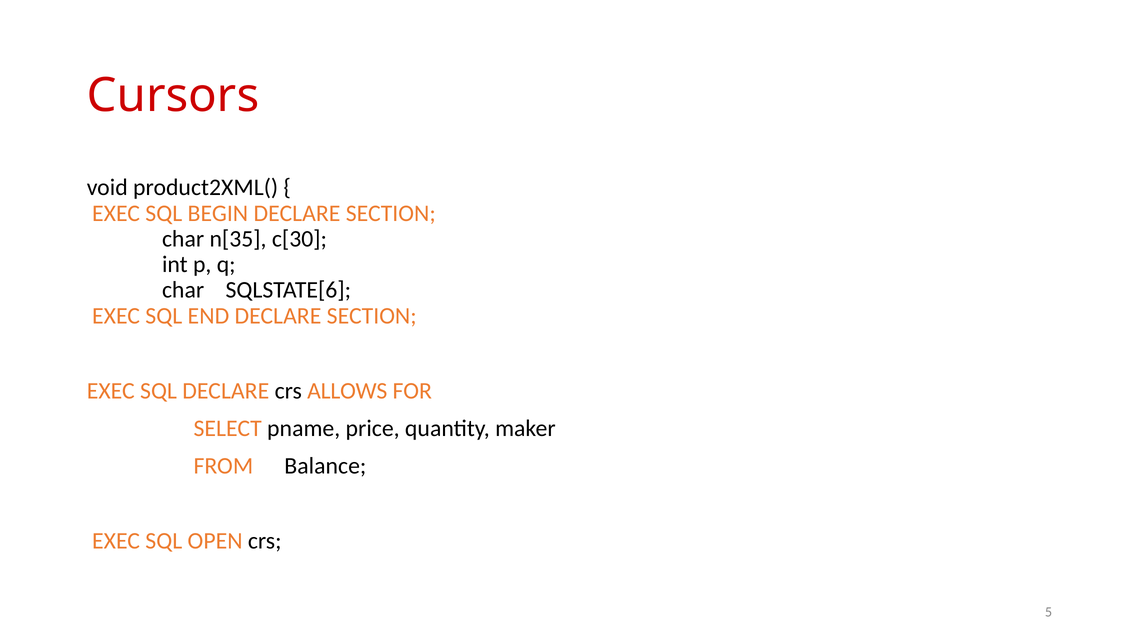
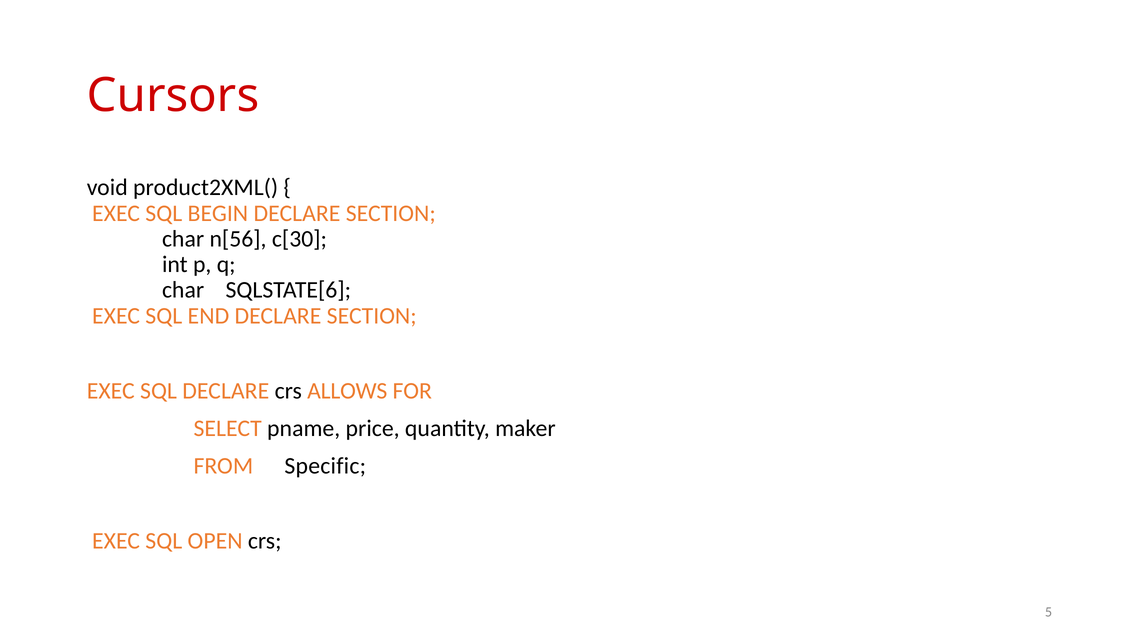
n[35: n[35 -> n[56 (238, 239)
Balance: Balance -> Specific (325, 466)
